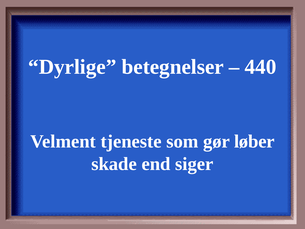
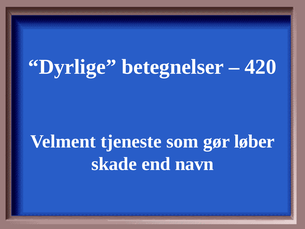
440: 440 -> 420 (260, 67)
siger: siger -> navn (194, 164)
